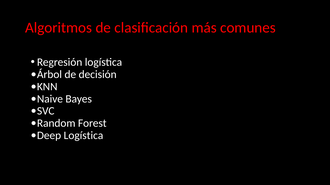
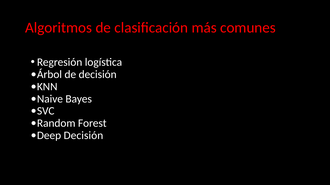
Deep Logística: Logística -> Decisión (83, 136)
